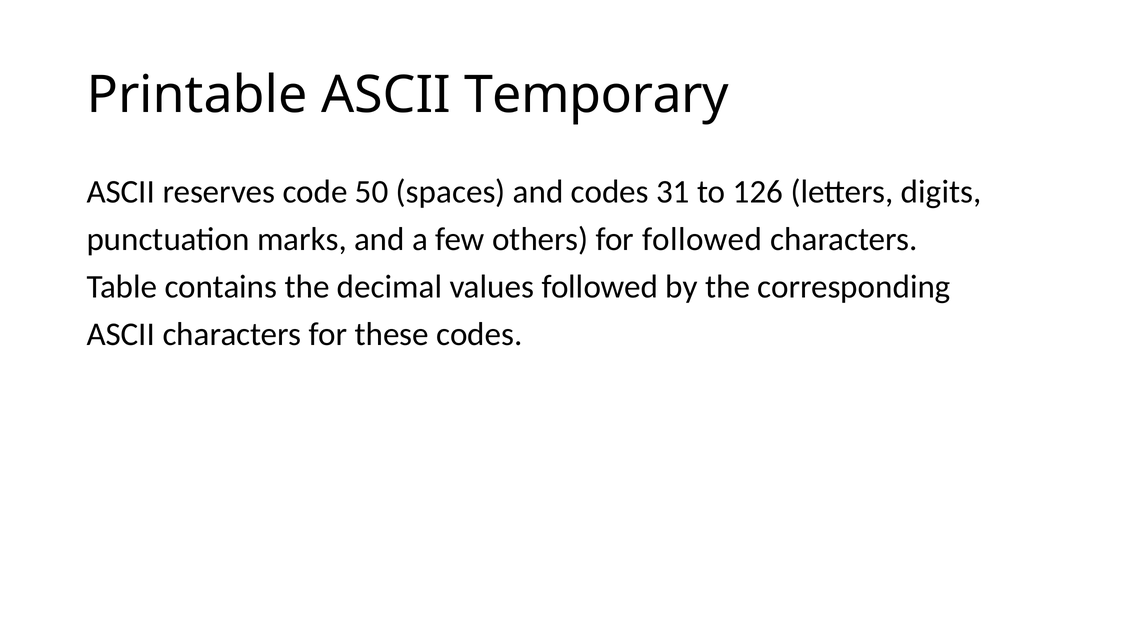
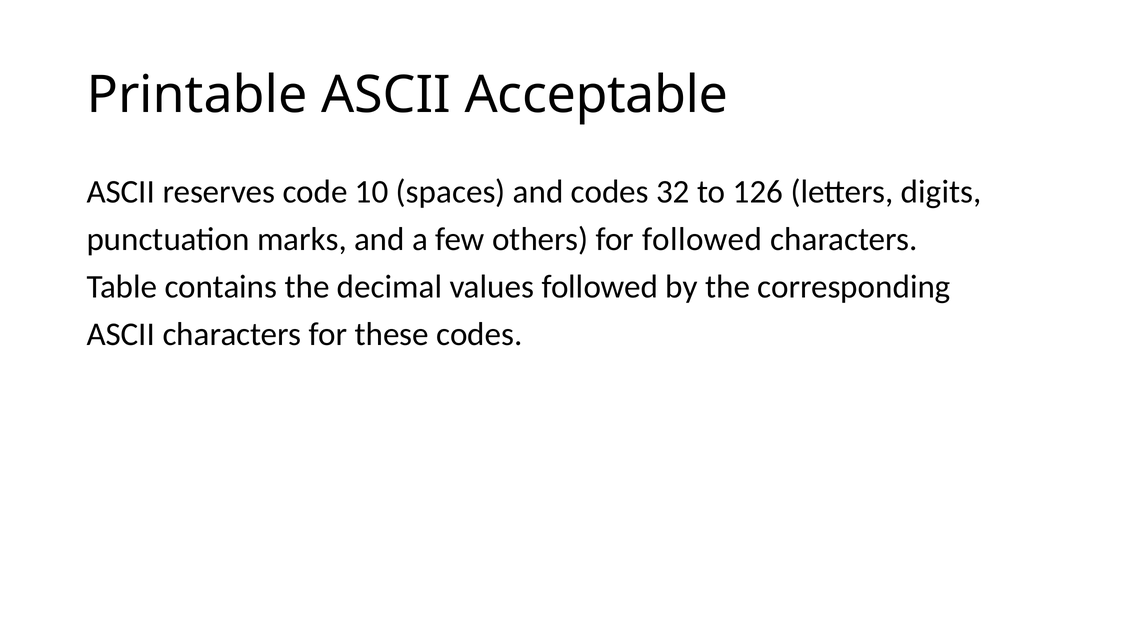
Temporary: Temporary -> Acceptable (596, 95)
50: 50 -> 10 (372, 192)
31: 31 -> 32 (673, 192)
